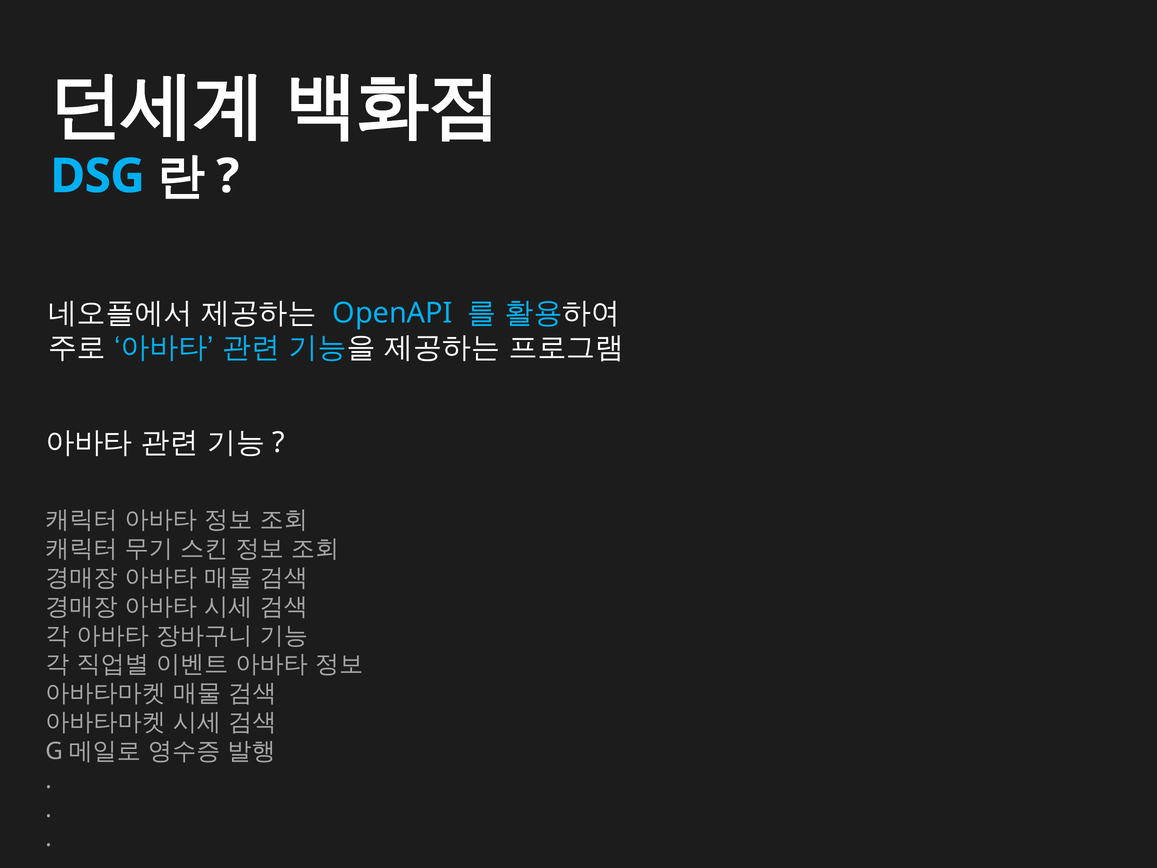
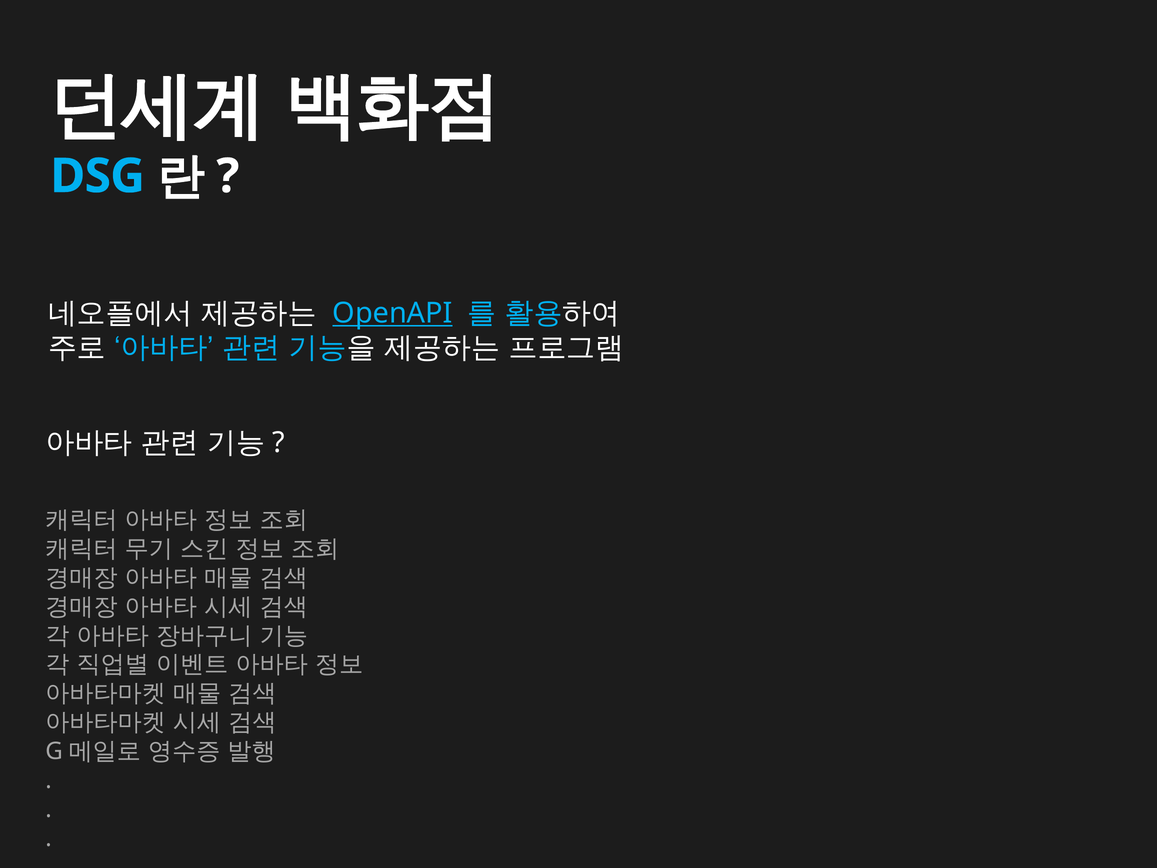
OpenAPI underline: none -> present (393, 313)
